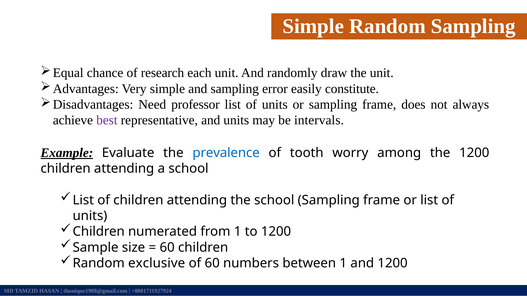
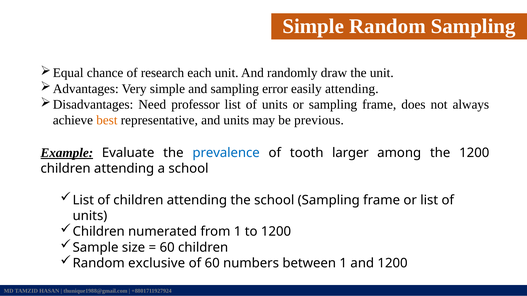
easily constitute: constitute -> attending (352, 89)
best colour: purple -> orange (107, 120)
intervals: intervals -> previous (319, 120)
worry: worry -> larger (350, 153)
